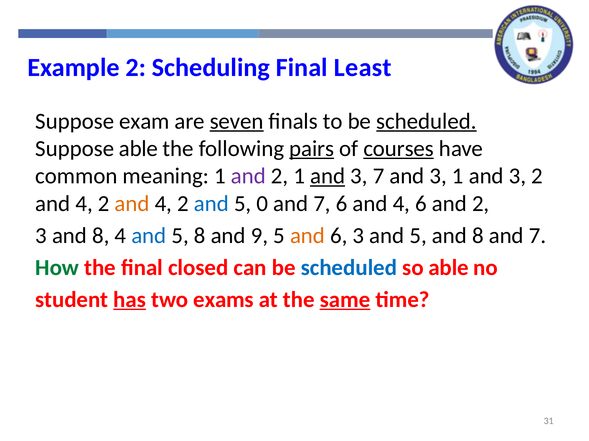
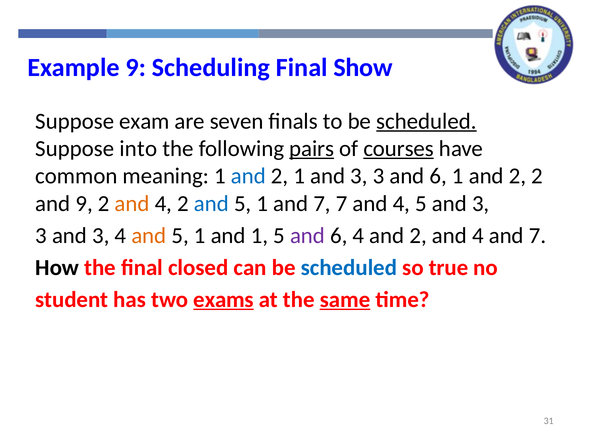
Example 2: 2 -> 9 (136, 68)
Least: Least -> Show (363, 68)
seven underline: present -> none (237, 121)
Suppose able: able -> into (138, 149)
and colour: purple -> blue (248, 176)
and underline: present -> none (328, 176)
7: 7 -> 3 (378, 176)
3: 3 -> 6 (438, 176)
3: 3 -> 2 (517, 176)
4: 4 -> 9 (84, 204)
0: 0 -> 1 (262, 204)
7 6: 6 -> 7 (342, 204)
4 6: 6 -> 5 (421, 204)
2: 2 -> 3 (481, 204)
3 and 8: 8 -> 3 (101, 236)
and colour: blue -> orange (149, 236)
8: 8 -> 1 (200, 236)
and 9: 9 -> 1 (259, 236)
and colour: orange -> purple (308, 236)
6 3: 3 -> 4 (358, 236)
5: 5 -> 2 (418, 236)
8: 8 -> 4 (478, 236)
How colour: green -> black (57, 268)
so able: able -> true (449, 268)
has underline: present -> none (130, 300)
exams underline: none -> present (224, 300)
